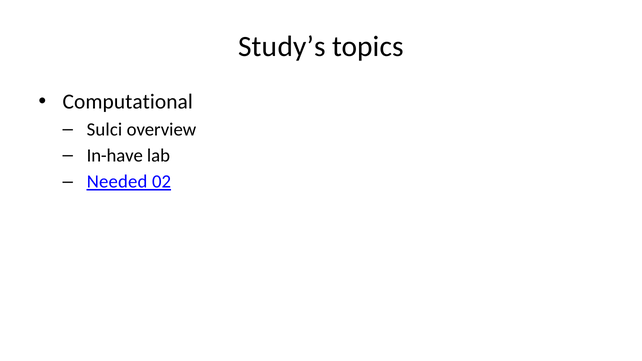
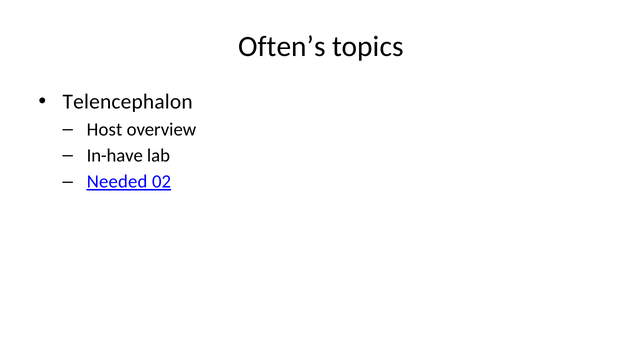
Study’s: Study’s -> Often’s (282, 47)
Computational: Computational -> Telencephalon (128, 102)
Sulci: Sulci -> Host (104, 129)
